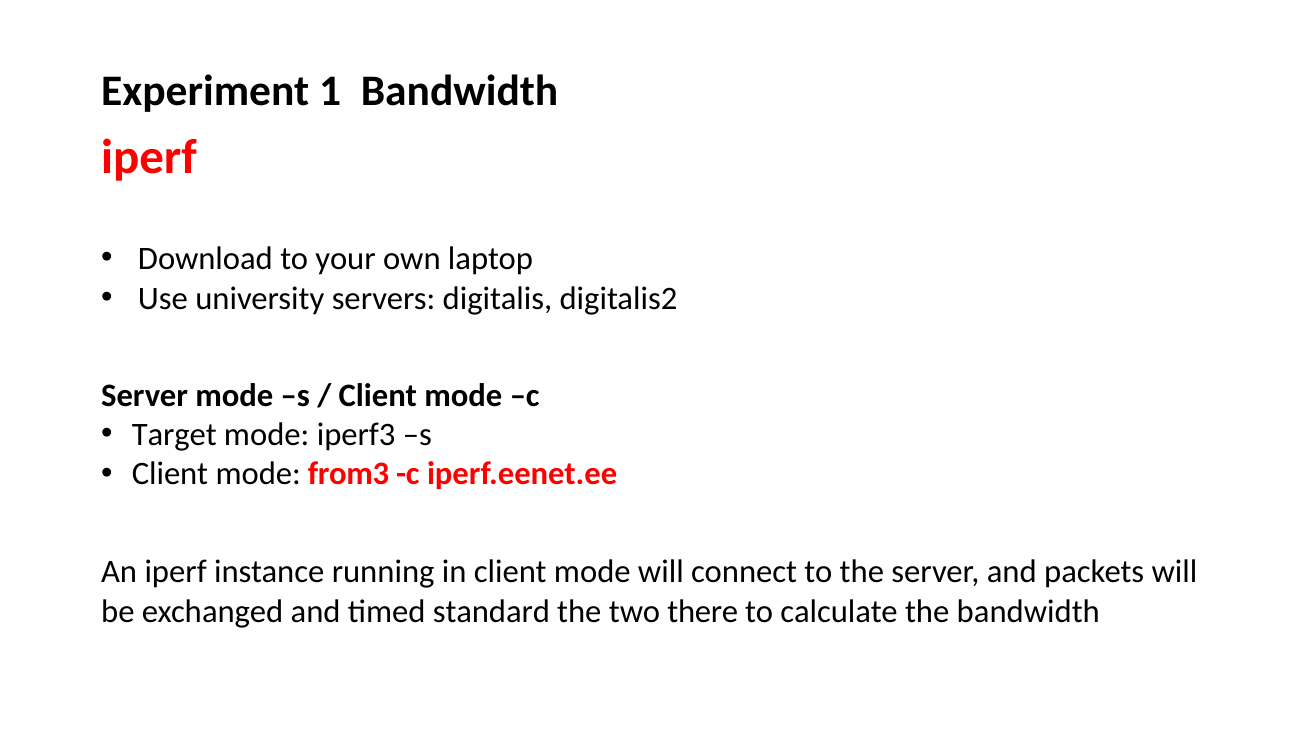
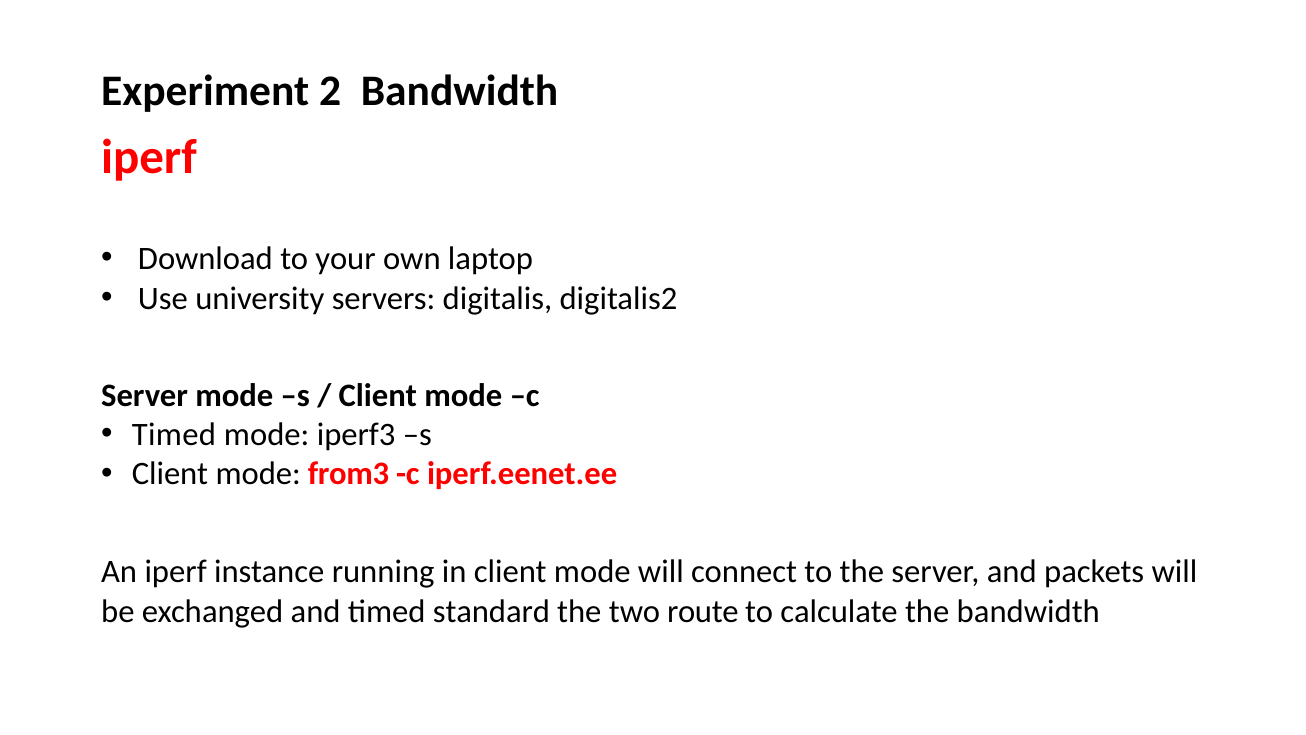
1: 1 -> 2 (330, 91)
Target: Target -> Timed (174, 435)
there: there -> route (703, 611)
